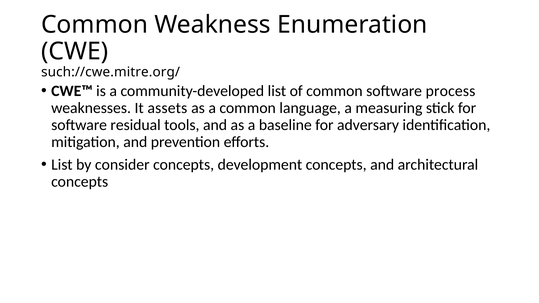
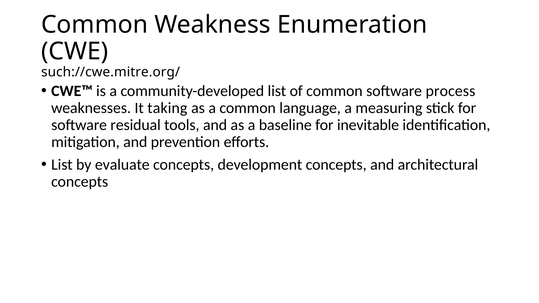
assets: assets -> taking (167, 108)
adversary: adversary -> inevitable (368, 125)
consider: consider -> evaluate (122, 165)
